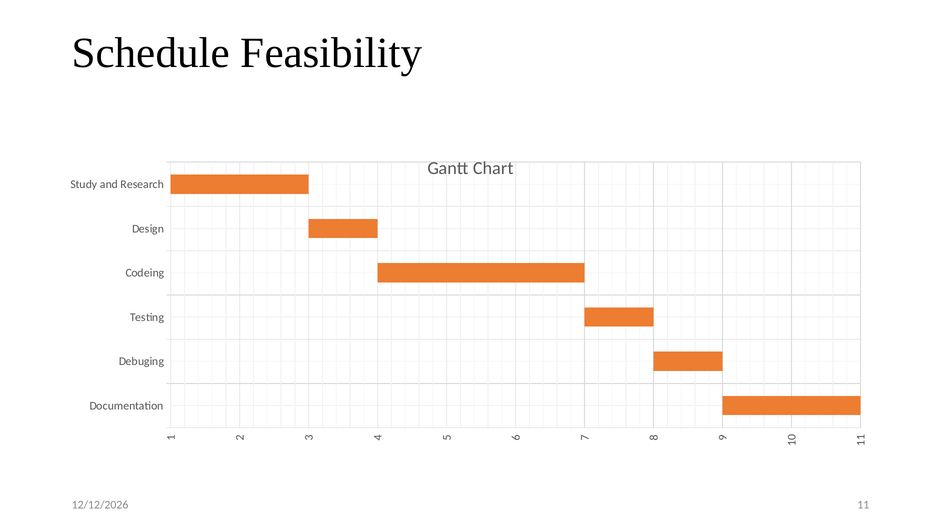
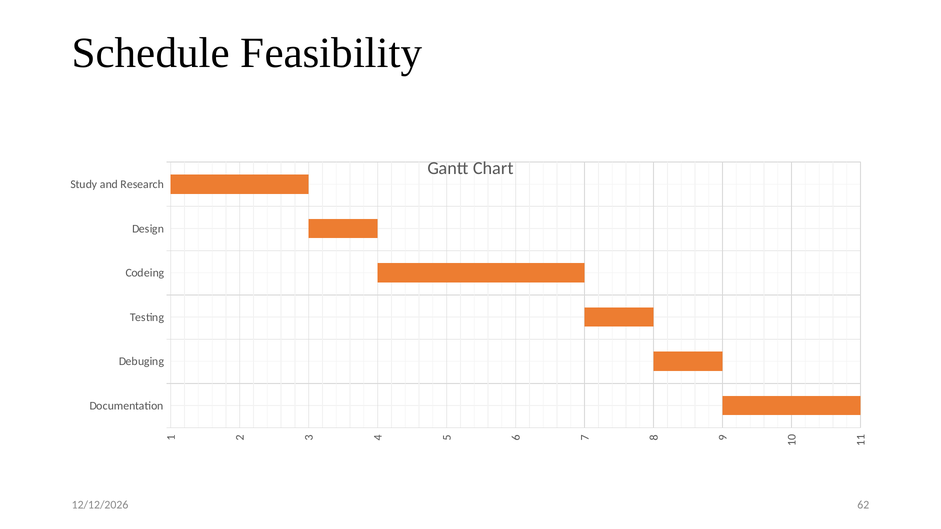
11: 11 -> 62 (863, 505)
